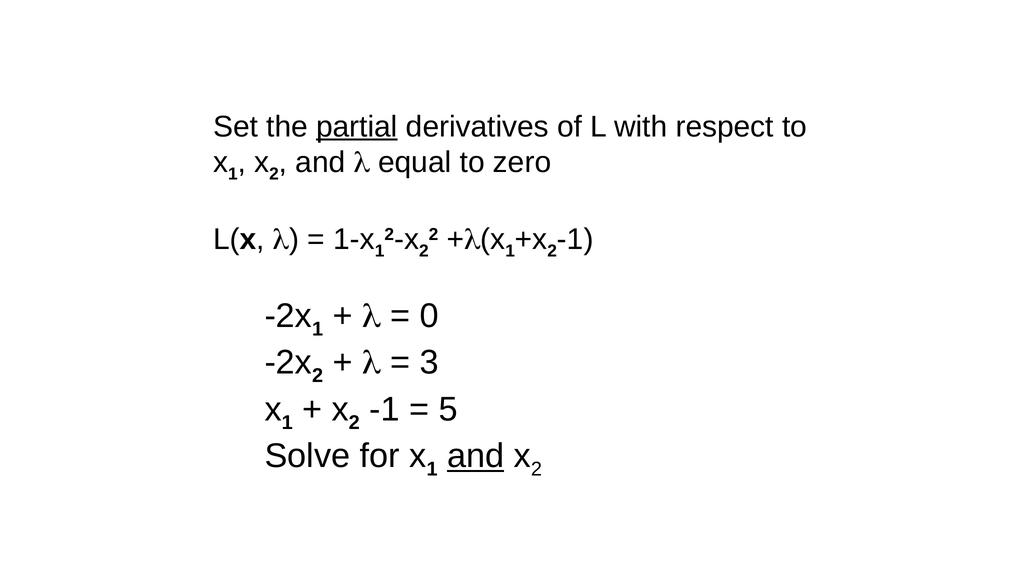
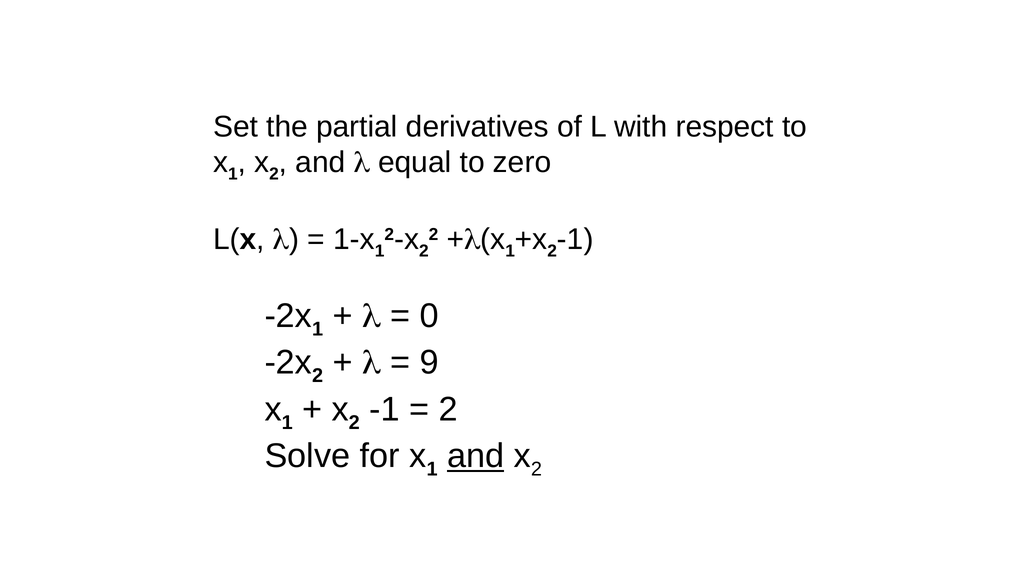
partial underline: present -> none (357, 127)
3: 3 -> 9 (429, 363)
5: 5 -> 2 (448, 409)
